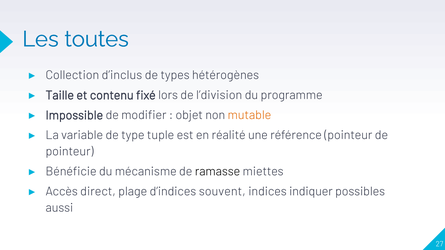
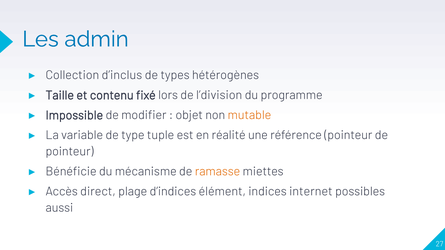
toutes: toutes -> admin (97, 39)
ramasse colour: black -> orange (218, 172)
souvent: souvent -> élément (222, 192)
indiquer: indiquer -> internet (311, 192)
